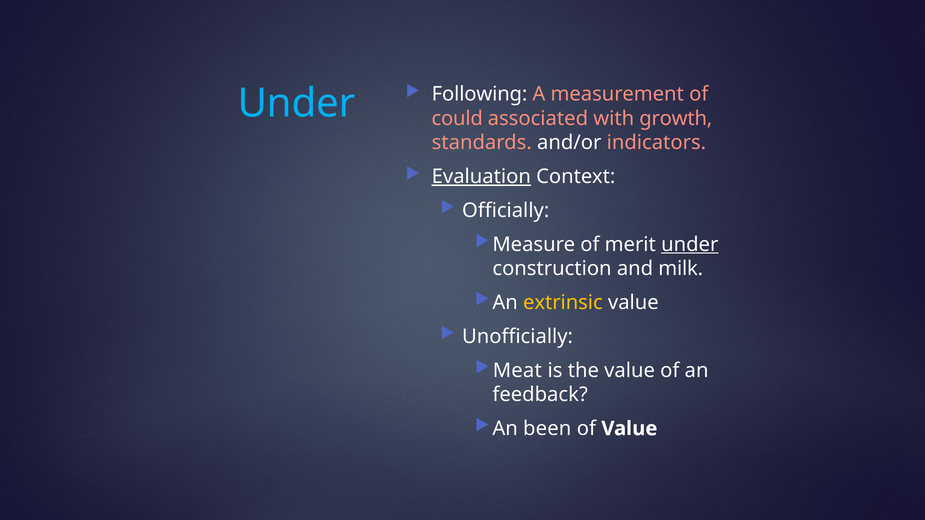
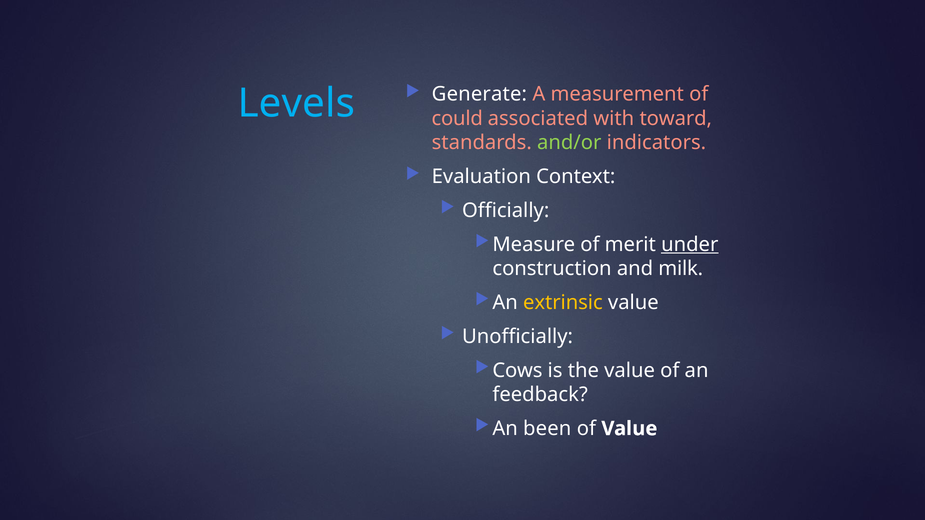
Under: Under -> Levels (296, 104)
Following: Following -> Generate (479, 94)
growth: growth -> toward (676, 119)
and/or colour: white -> light green (569, 143)
Evaluation underline: present -> none (481, 177)
Meat: Meat -> Cows (517, 371)
